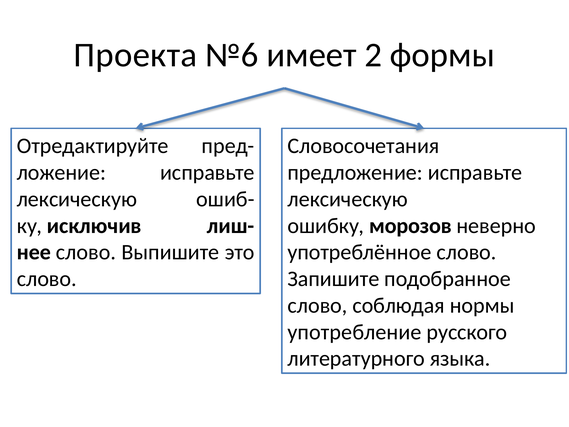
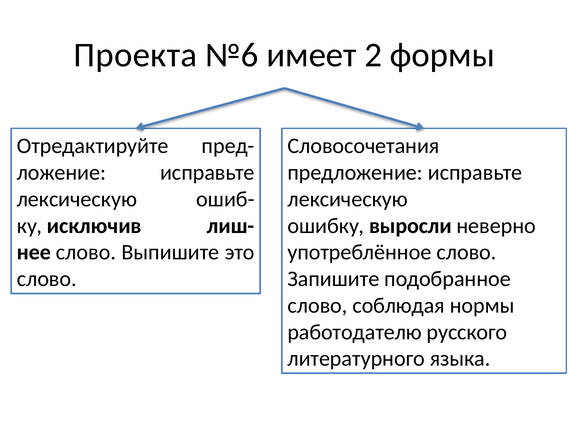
морозов: морозов -> выросли (410, 226)
употребление: употребление -> работодателю (355, 332)
